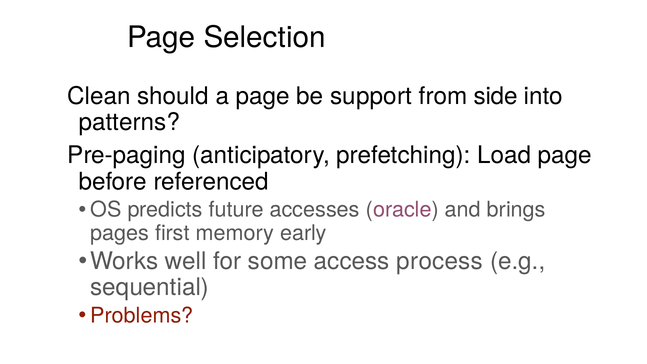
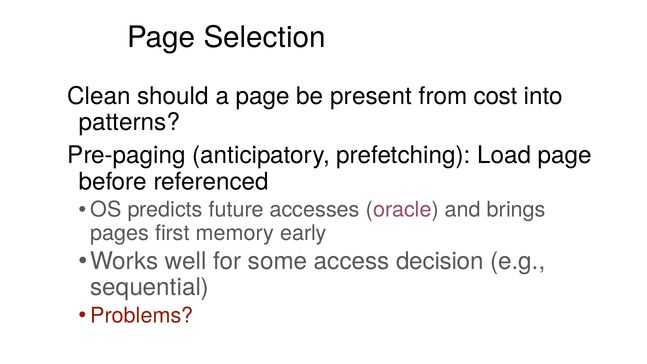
support: support -> present (371, 96)
side: side -> cost (496, 96)
process: process -> decision (440, 261)
